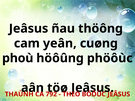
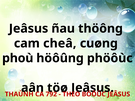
yeân: yeân -> cheâ (60, 43)
